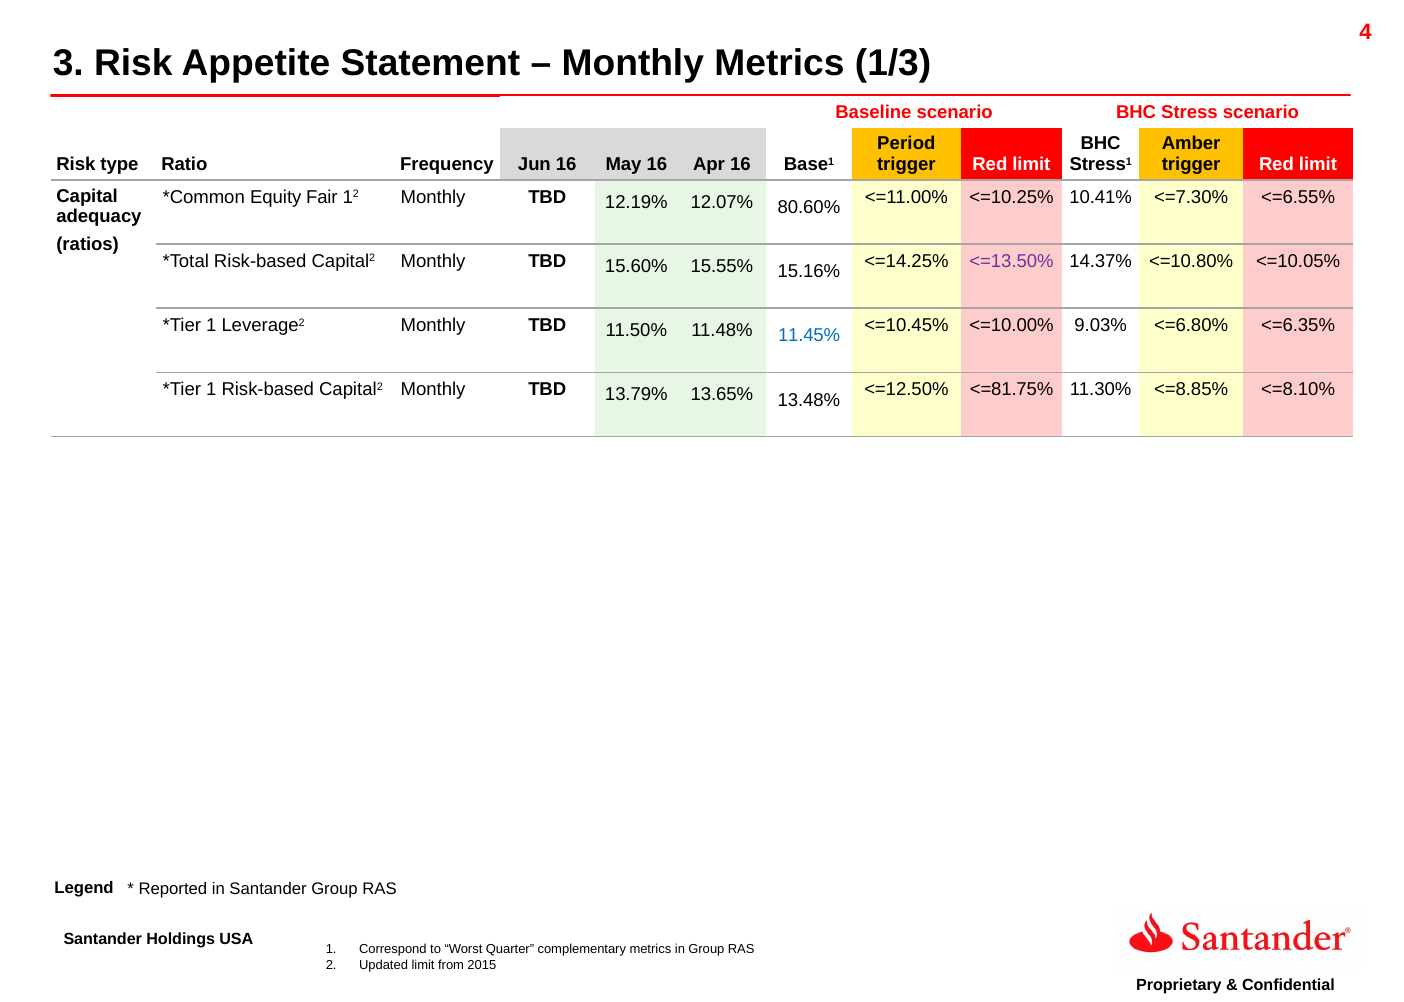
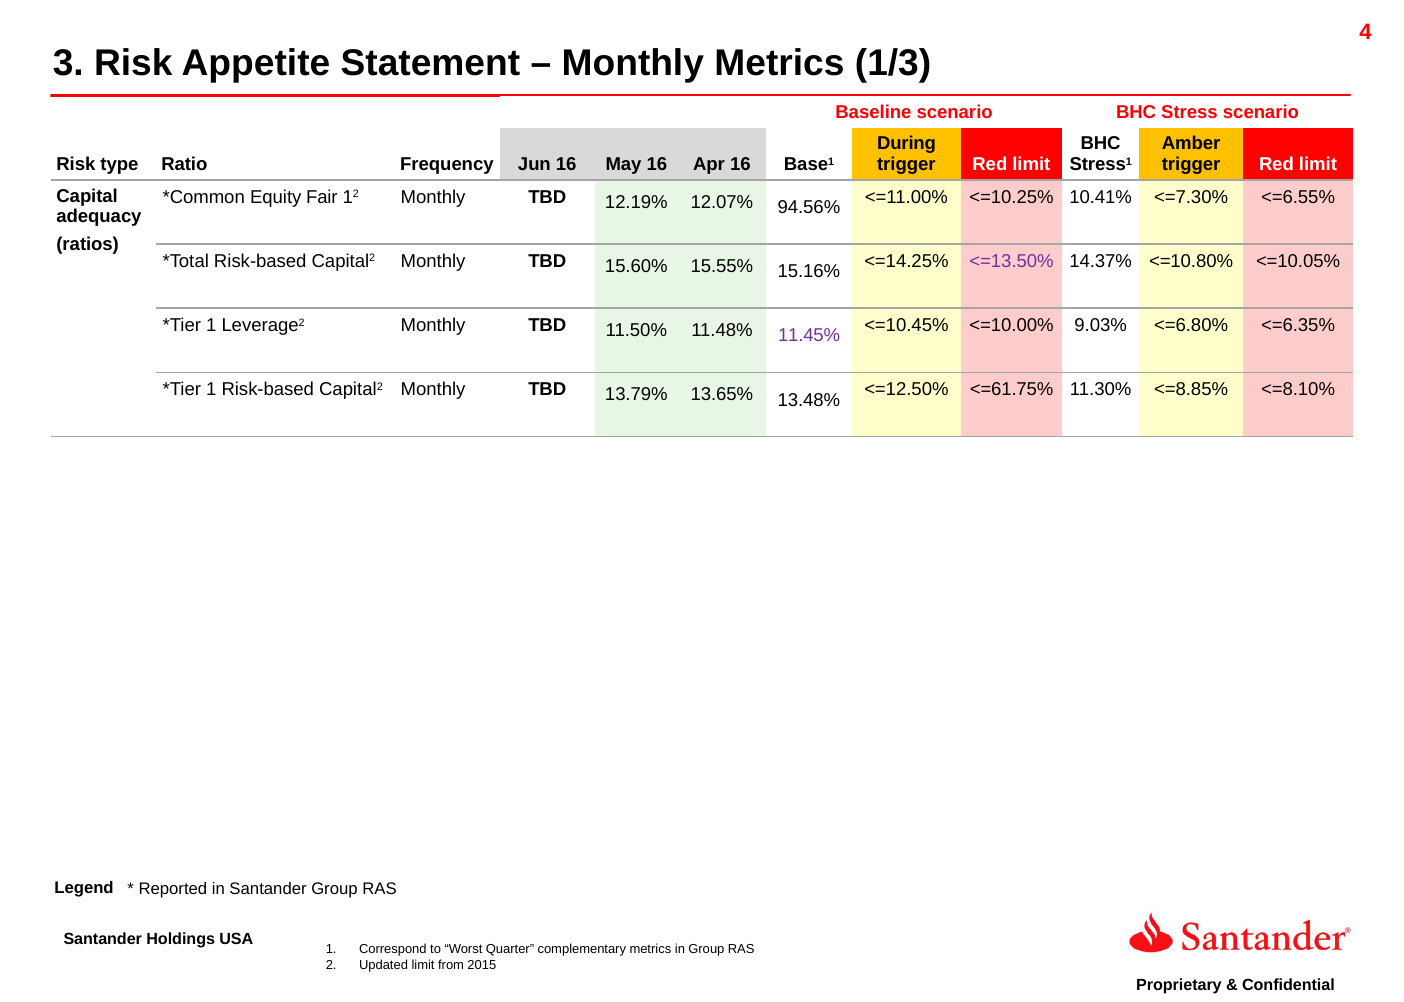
Period: Period -> During (907, 144)
80.60%: 80.60% -> 94.56% (809, 208)
11.45% colour: blue -> purple (809, 336)
<=81.75%: <=81.75% -> <=61.75% (1012, 390)
